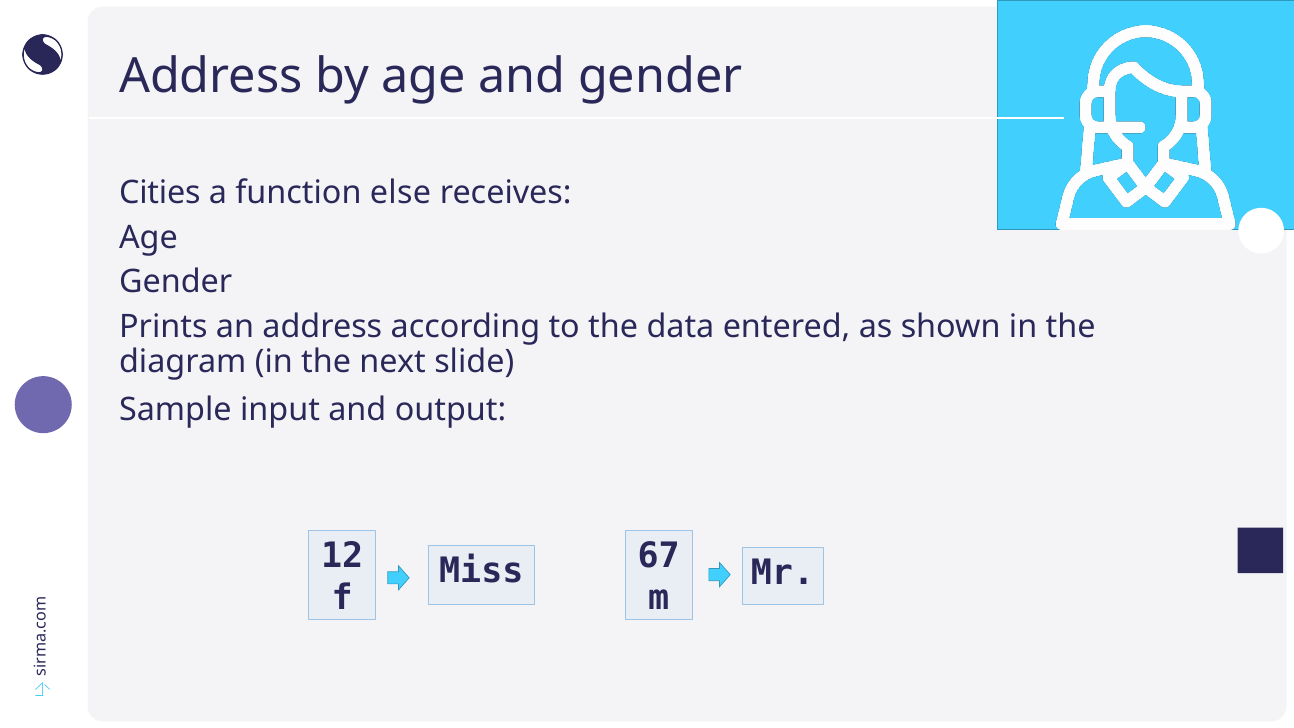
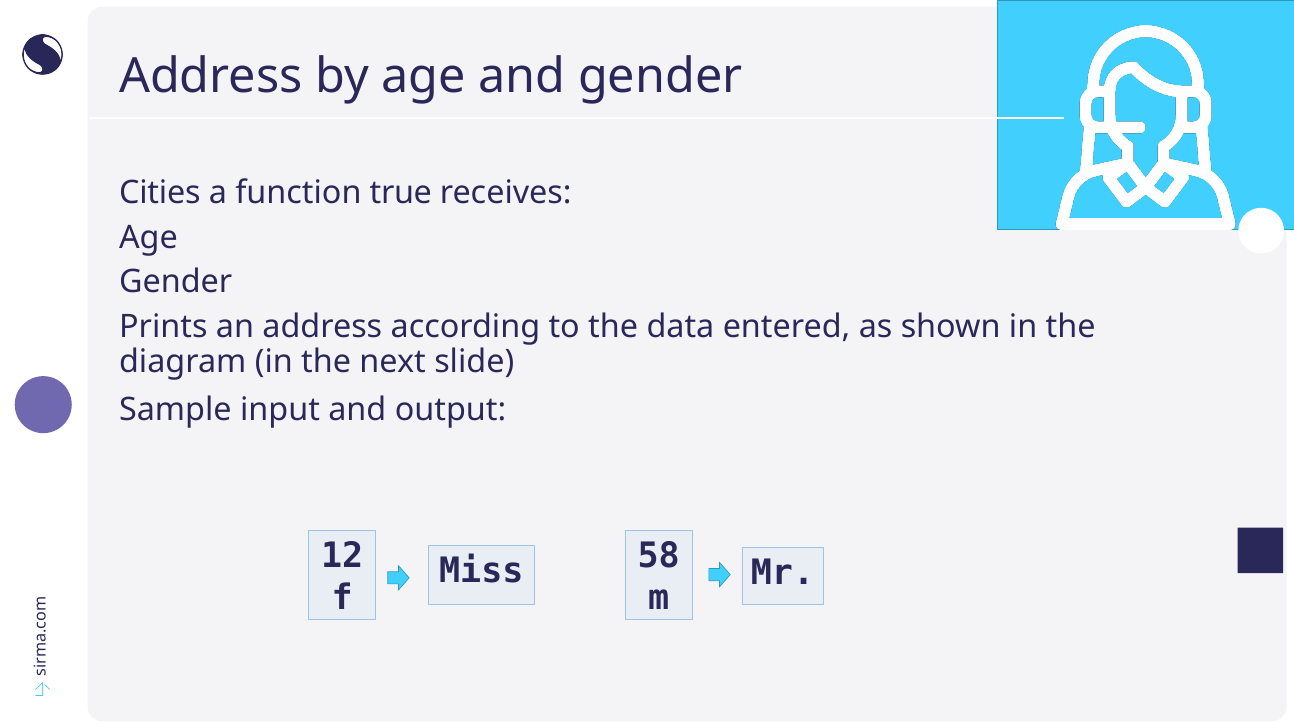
else: else -> true (401, 193)
67: 67 -> 58 (659, 556)
